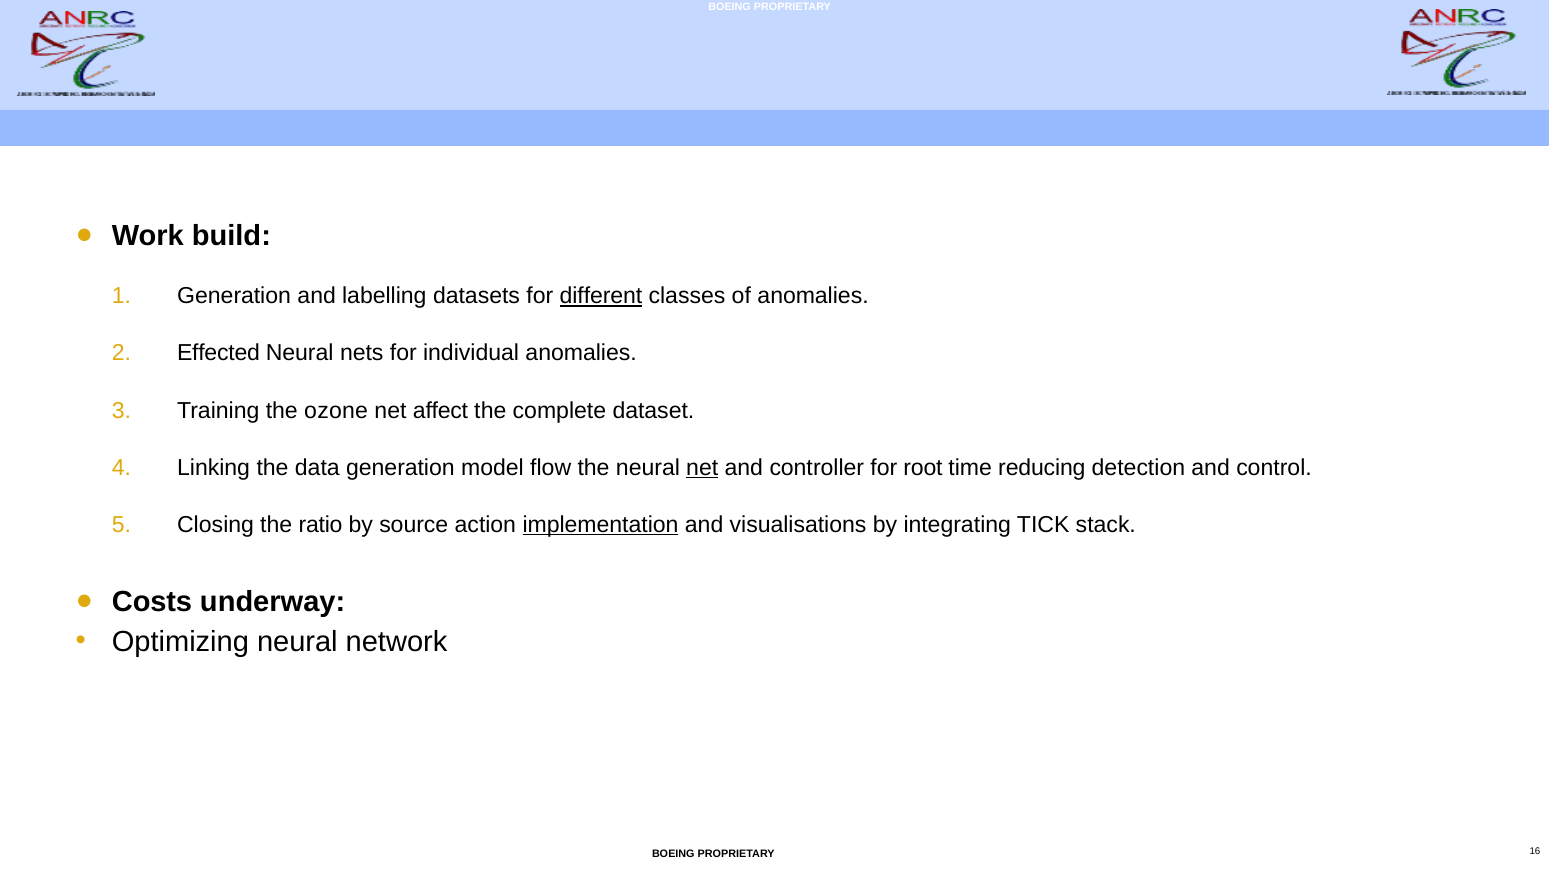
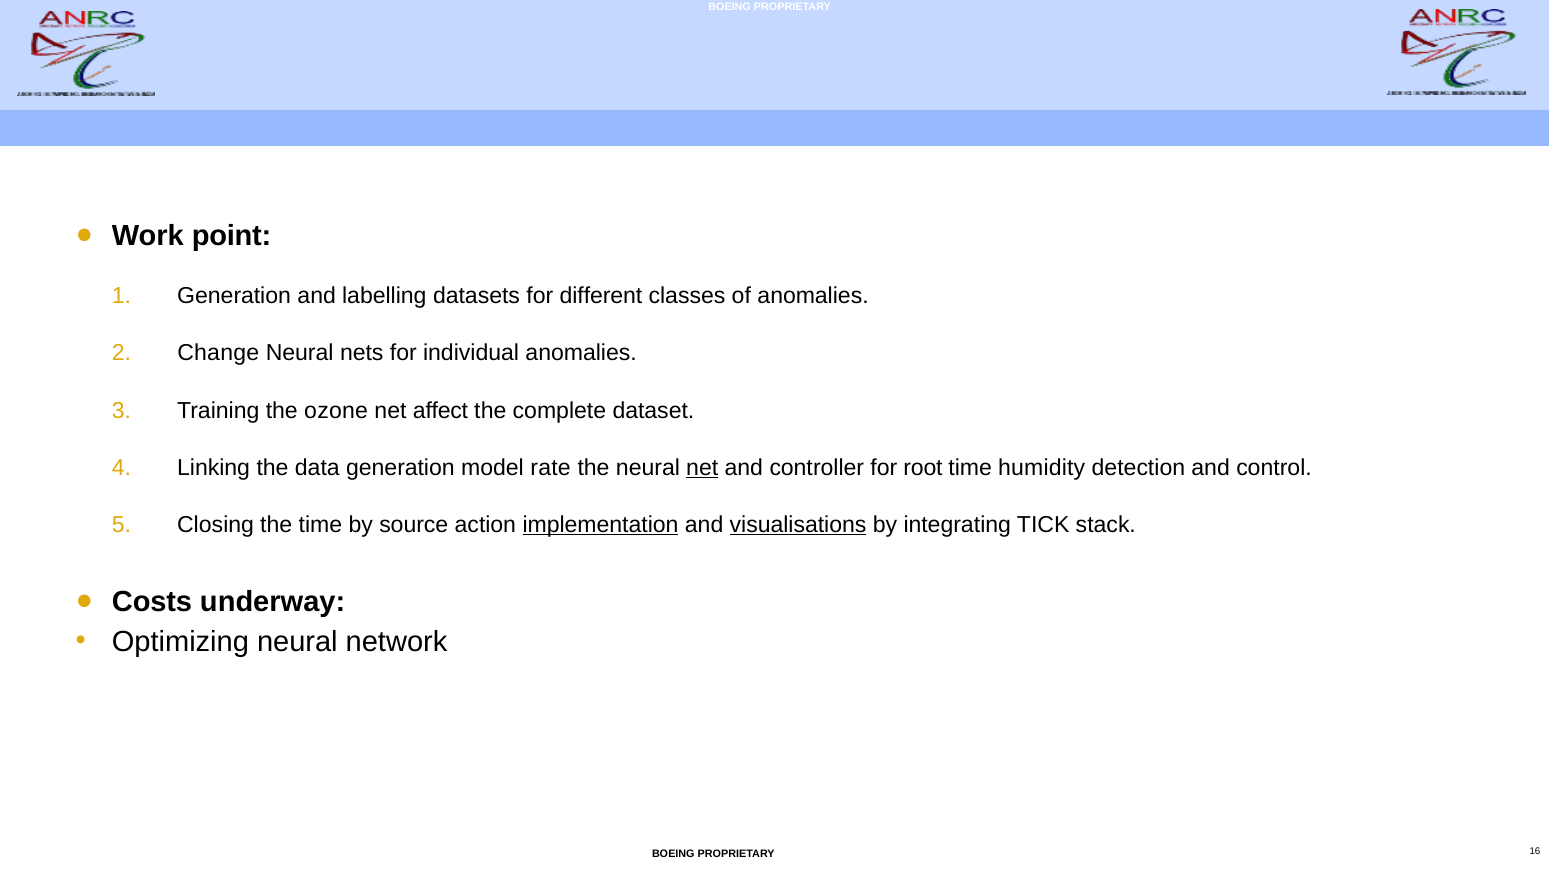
build: build -> point (232, 235)
different underline: present -> none (601, 296)
Effected: Effected -> Change (218, 353)
flow: flow -> rate (551, 467)
reducing: reducing -> humidity (1042, 467)
the ratio: ratio -> time (320, 525)
visualisations underline: none -> present (798, 525)
